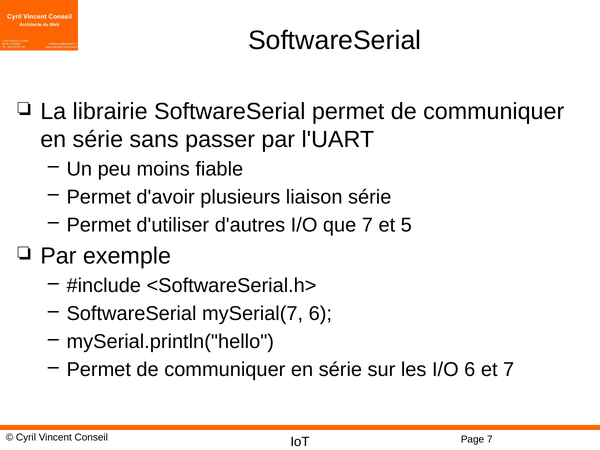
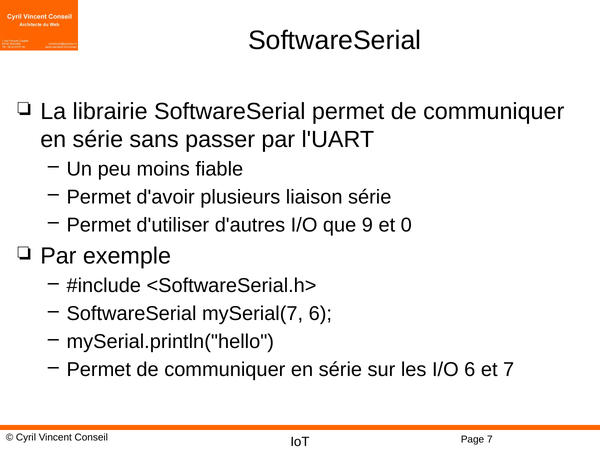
que 7: 7 -> 9 (367, 225)
5: 5 -> 0 (406, 225)
